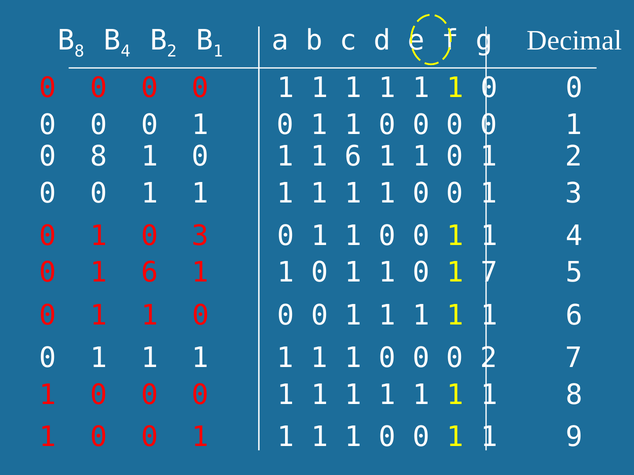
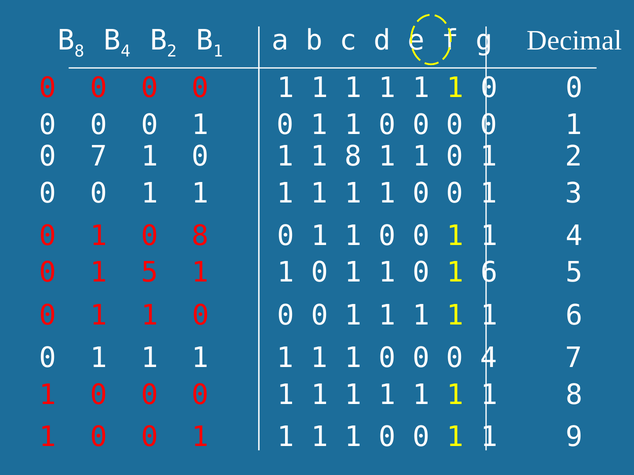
0 8: 8 -> 7 (99, 157)
0 1 1 6: 6 -> 8 (353, 157)
0 3: 3 -> 8 (200, 236)
0 1 6: 6 -> 5 (150, 273)
0 1 7: 7 -> 6 (489, 273)
0 2: 2 -> 4 (489, 358)
